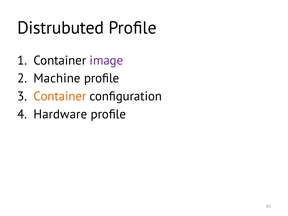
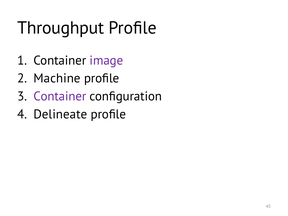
Distrubuted: Distrubuted -> Throughput (61, 28)
Container colour: orange -> purple (60, 96)
Hardware: Hardware -> Delineate (60, 114)
